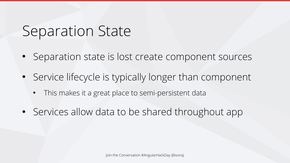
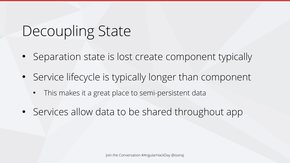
Separation: Separation -> Decoupling (58, 31)
component sources: sources -> typically (235, 57)
